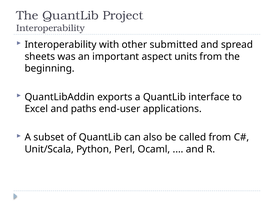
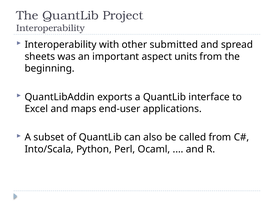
paths: paths -> maps (84, 109)
Unit/Scala: Unit/Scala -> Into/Scala (49, 149)
